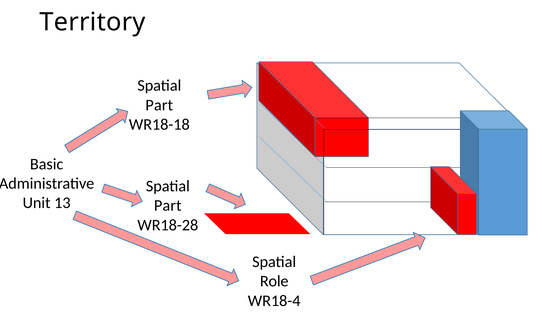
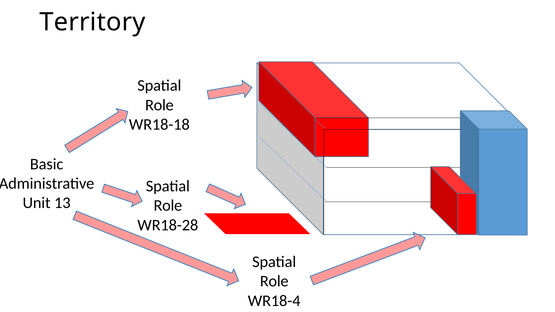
Part: Part -> Role (159, 105)
Part: Part -> Role (168, 206)
